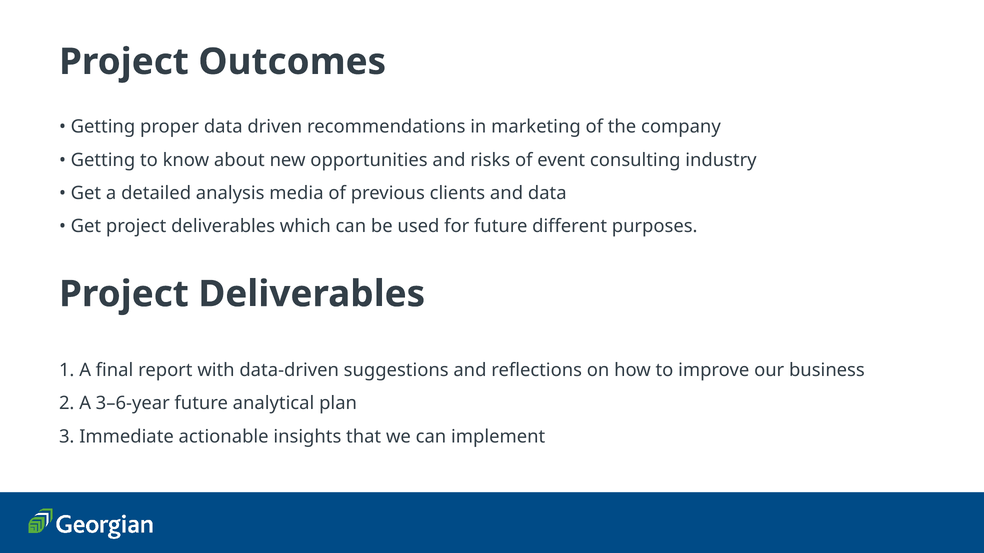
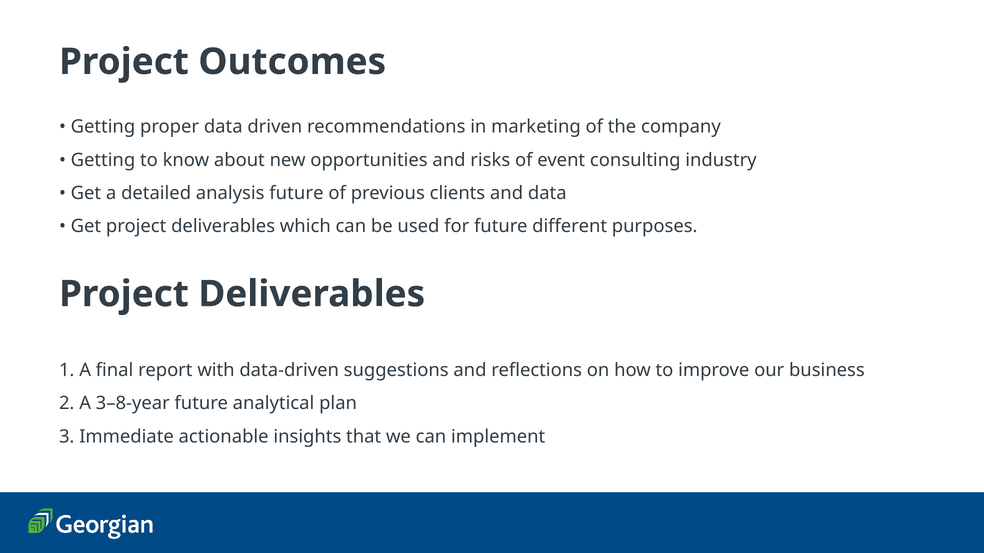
analysis media: media -> future (296, 193)
3–6-year: 3–6-year -> 3–8-year (133, 404)
